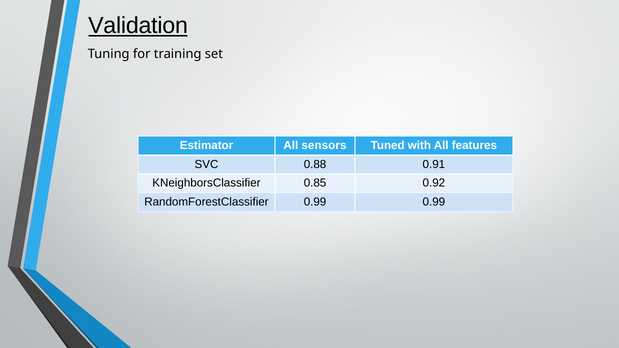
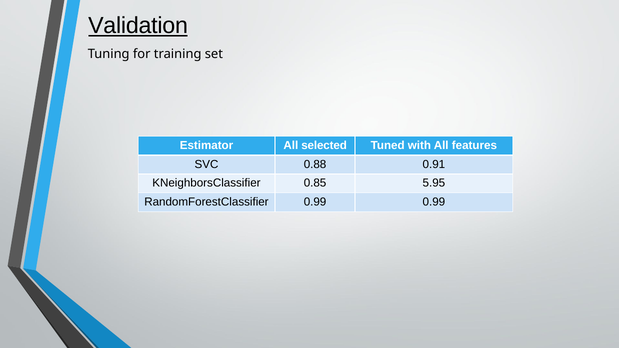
sensors: sensors -> selected (324, 145)
0.92: 0.92 -> 5.95 (434, 183)
